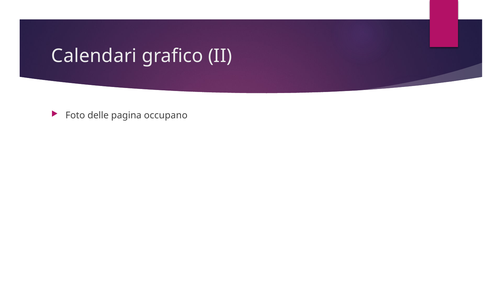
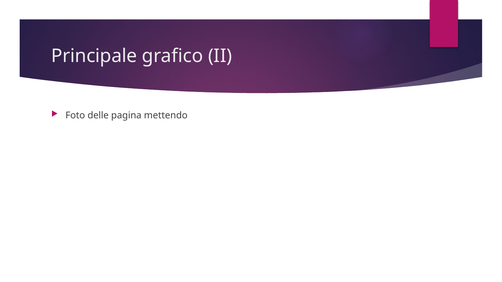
Calendari: Calendari -> Principale (94, 56)
occupano: occupano -> mettendo (166, 115)
